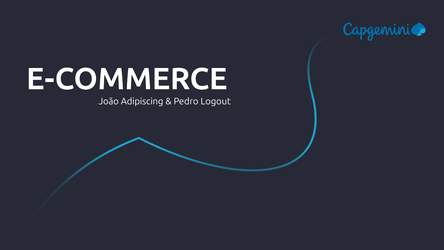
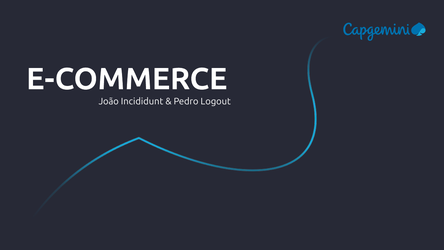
Adipiscing: Adipiscing -> Incididunt (142, 101)
